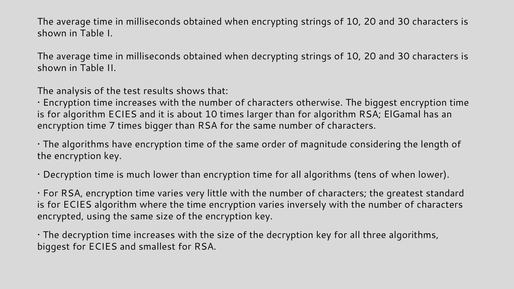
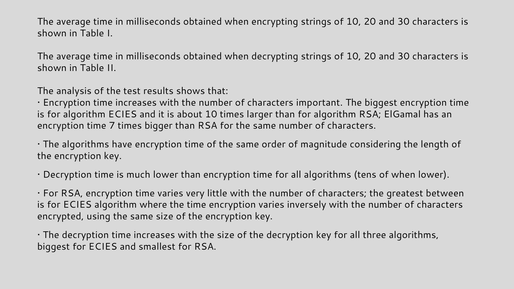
otherwise: otherwise -> important (319, 103)
standard: standard -> between (445, 193)
